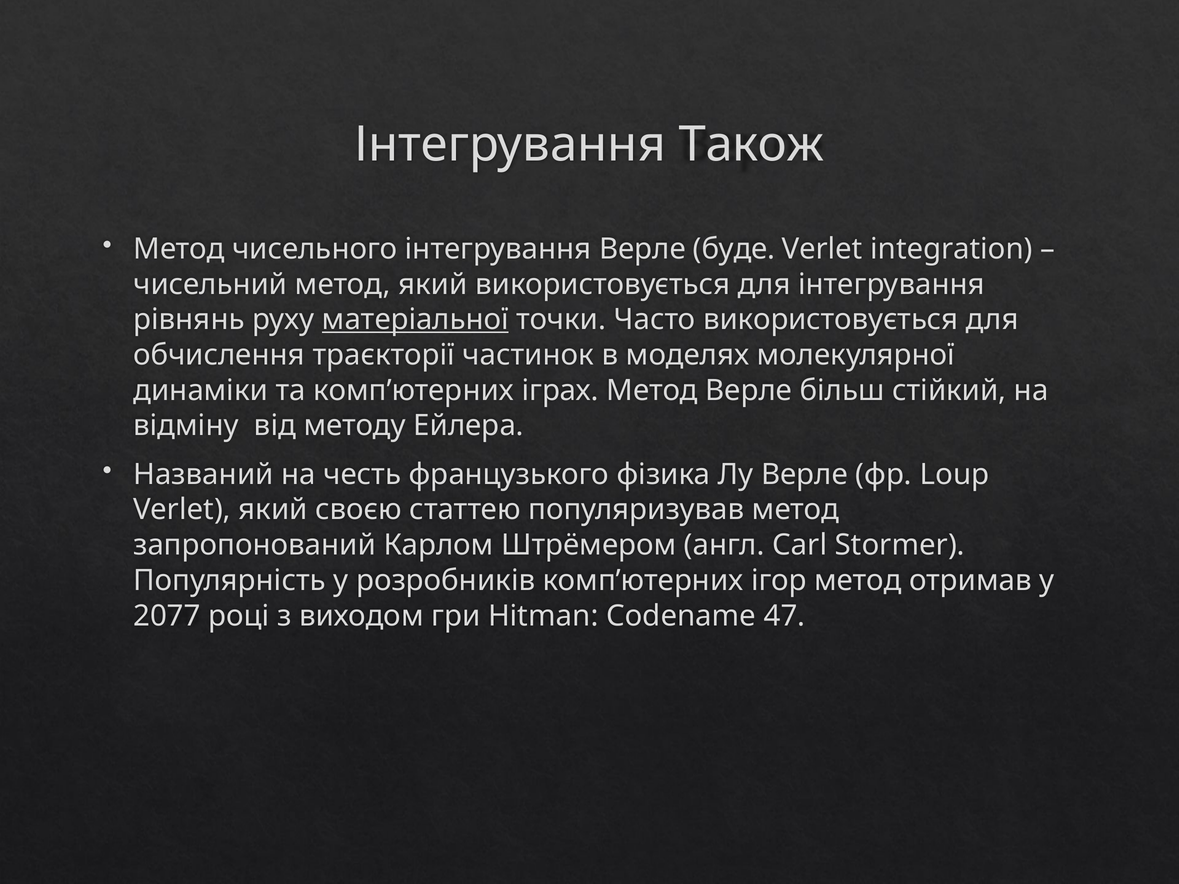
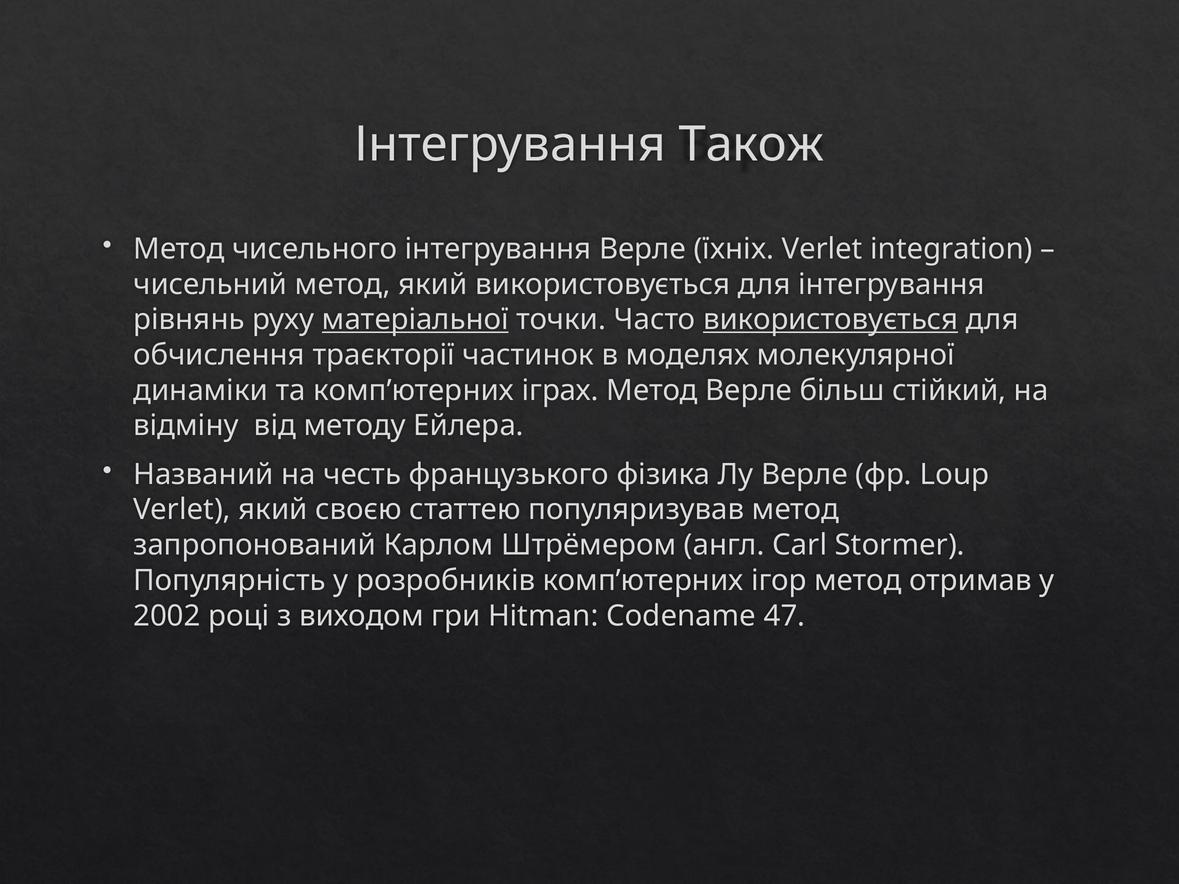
буде: буде -> їхніх (734, 249)
використовується underline: none -> present (831, 320)
2077: 2077 -> 2002 (167, 616)
